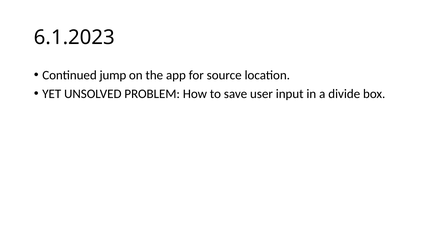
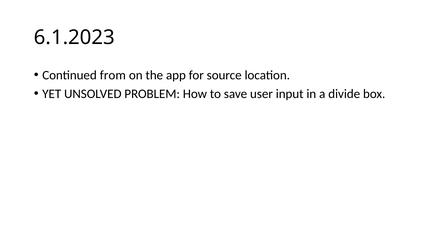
jump: jump -> from (113, 75)
